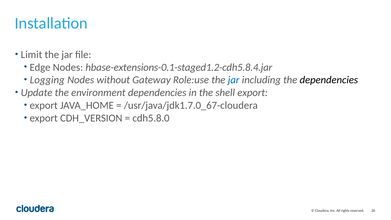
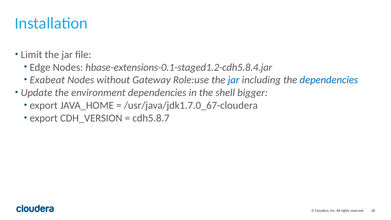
Logging: Logging -> Exabeat (47, 80)
dependencies colour: black -> blue (329, 80)
shell export: export -> bigger (253, 93)
cdh5.8.0: cdh5.8.0 -> cdh5.8.7 (151, 118)
